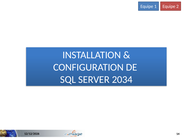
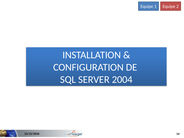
2034: 2034 -> 2004 (122, 80)
